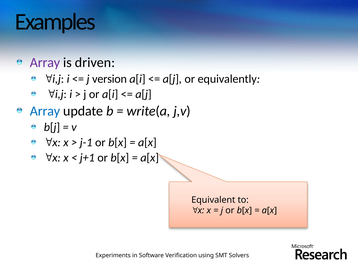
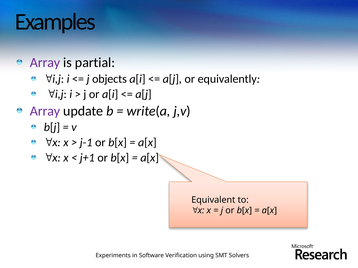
driven: driven -> partial (95, 63)
version: version -> objects (109, 79)
Array colour: blue -> purple (45, 111)
